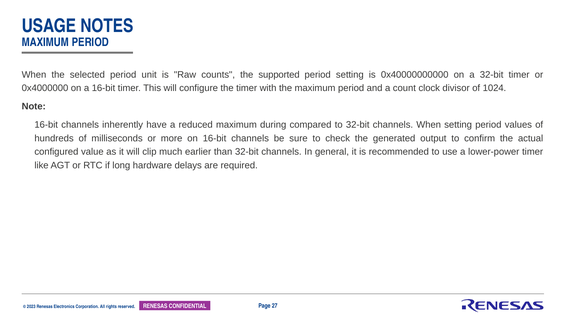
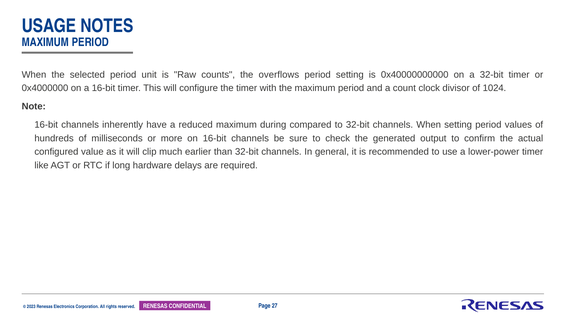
supported: supported -> overflows (279, 75)
